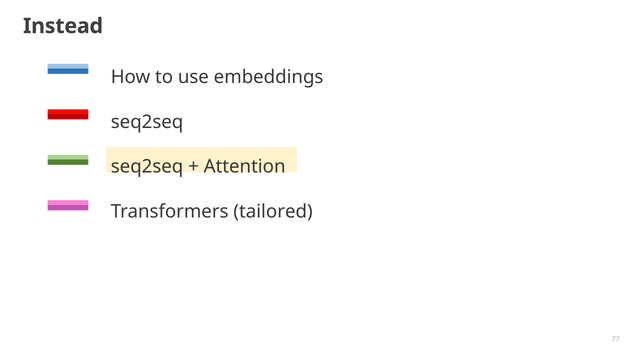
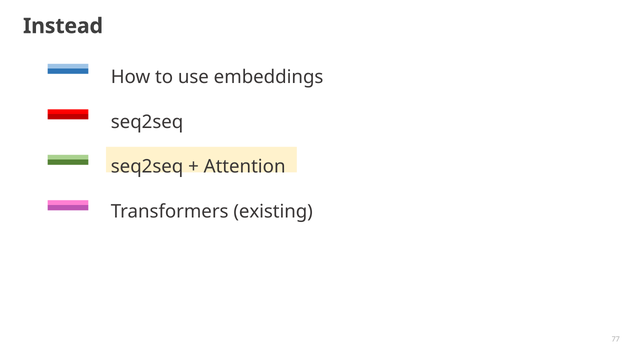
tailored: tailored -> existing (273, 211)
